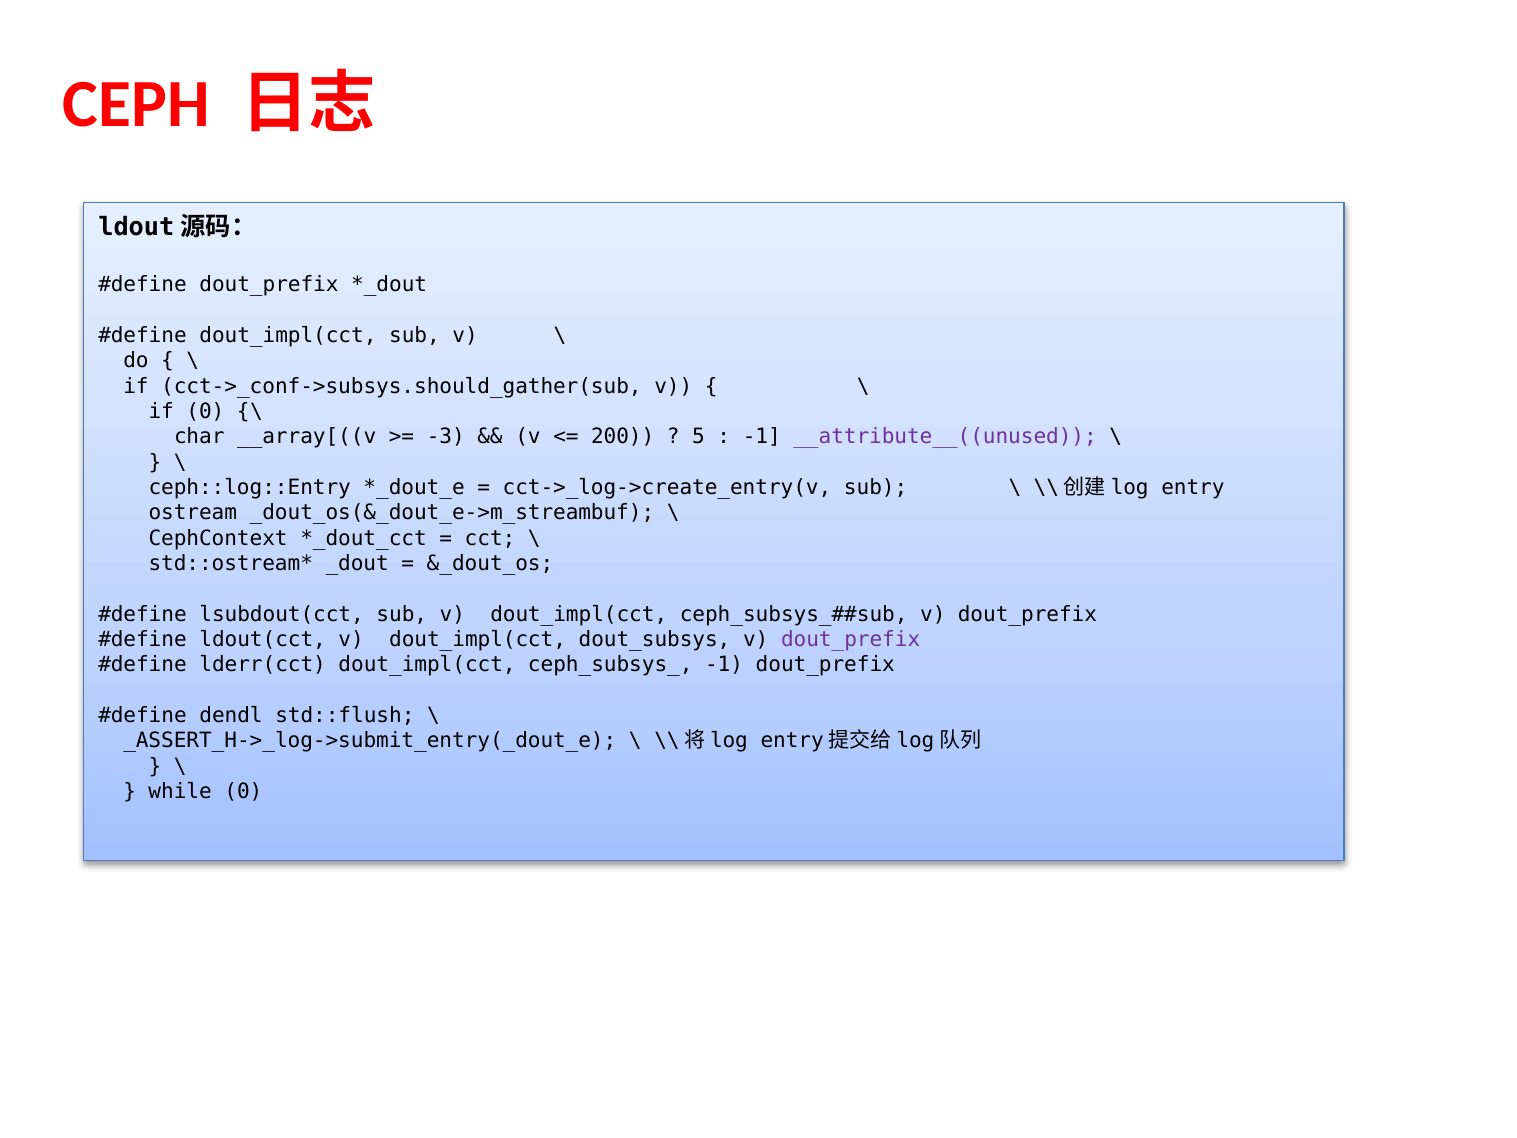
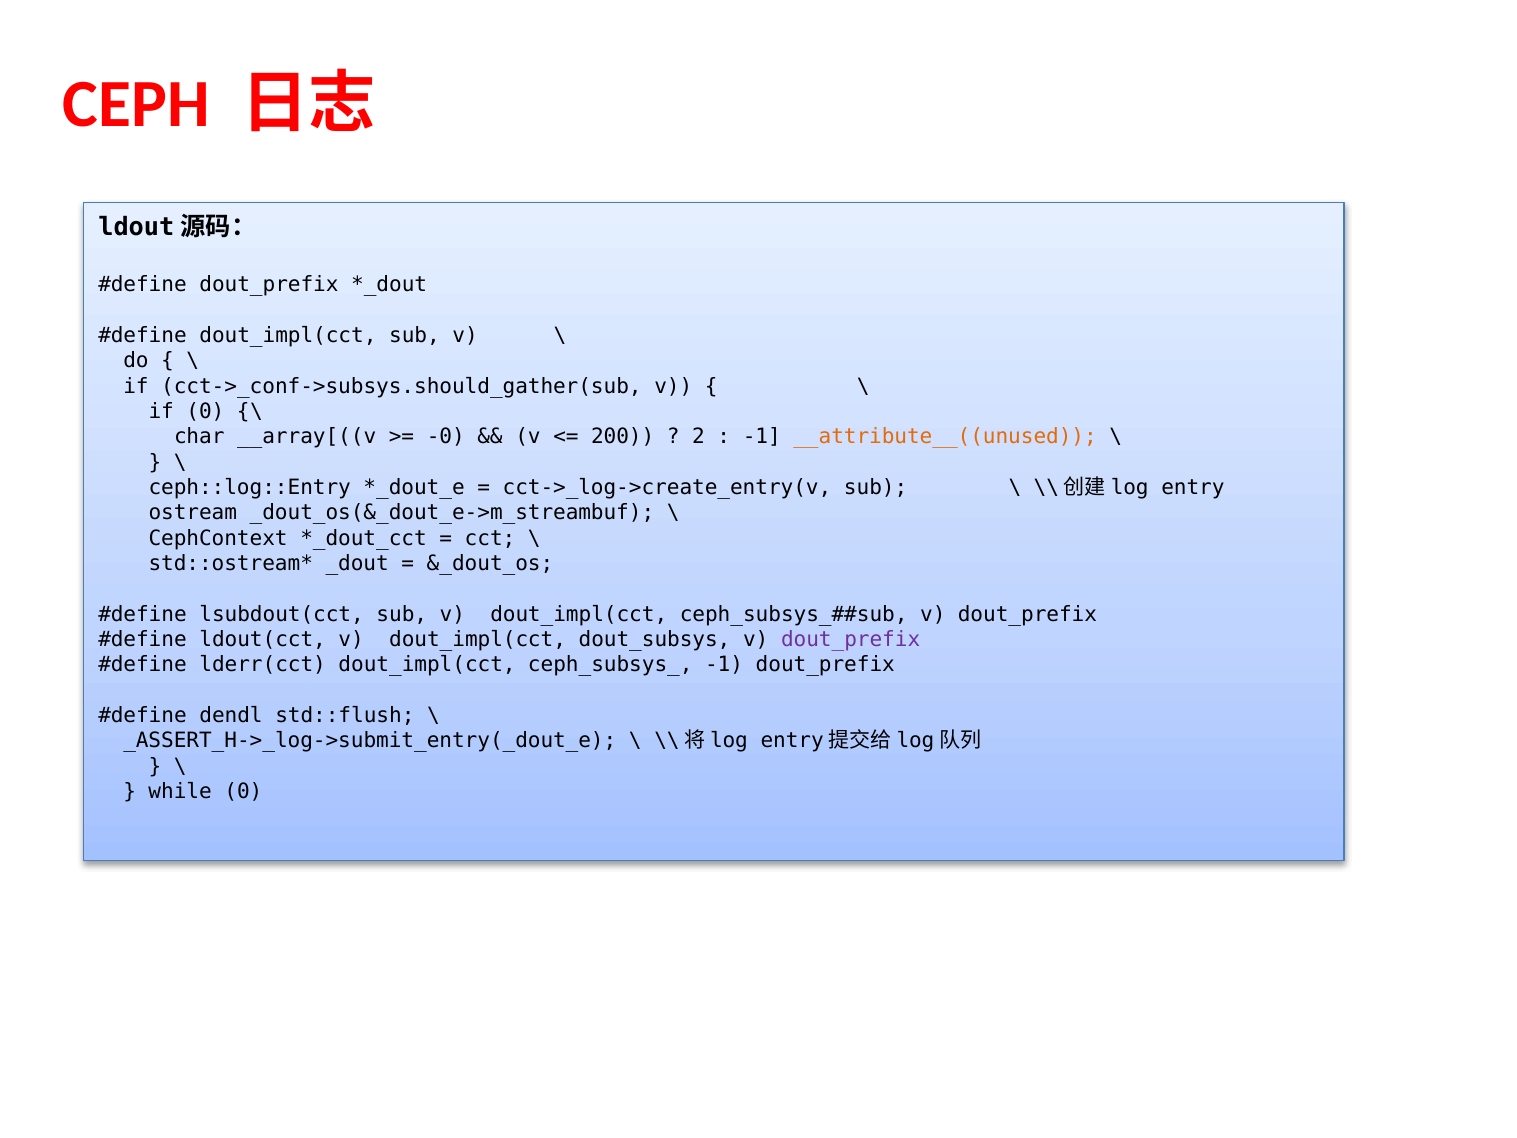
-3: -3 -> -0 (446, 437)
5: 5 -> 2 (699, 437)
__attribute__((unused colour: purple -> orange (945, 437)
